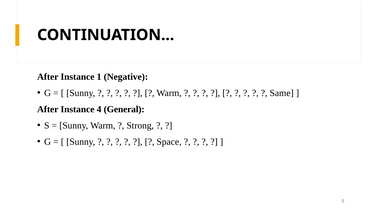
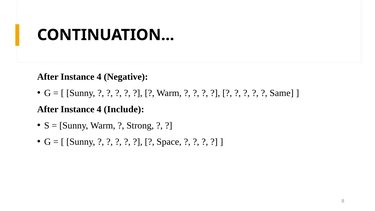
1: 1 -> 4 (99, 77)
General: General -> Include (124, 109)
